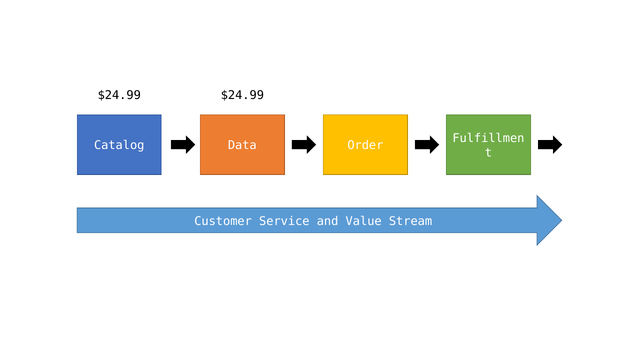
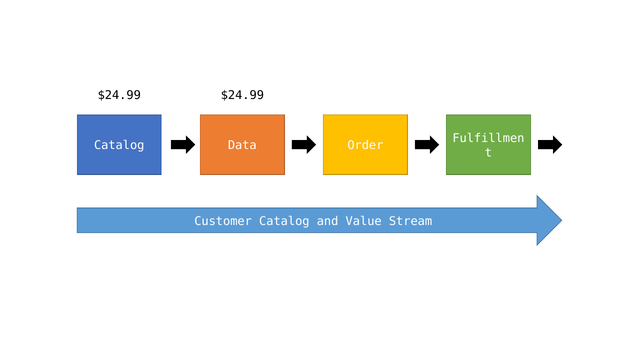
Customer Service: Service -> Catalog (284, 221)
